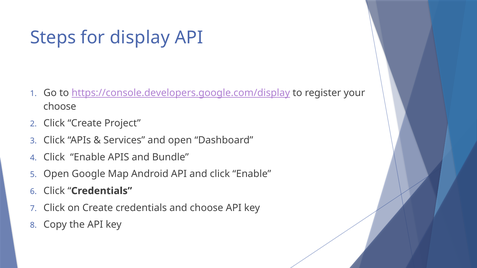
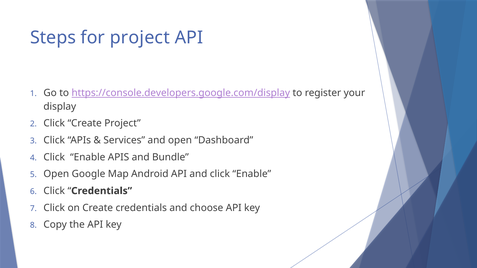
for display: display -> project (140, 38)
choose: choose -> display (60, 107)
